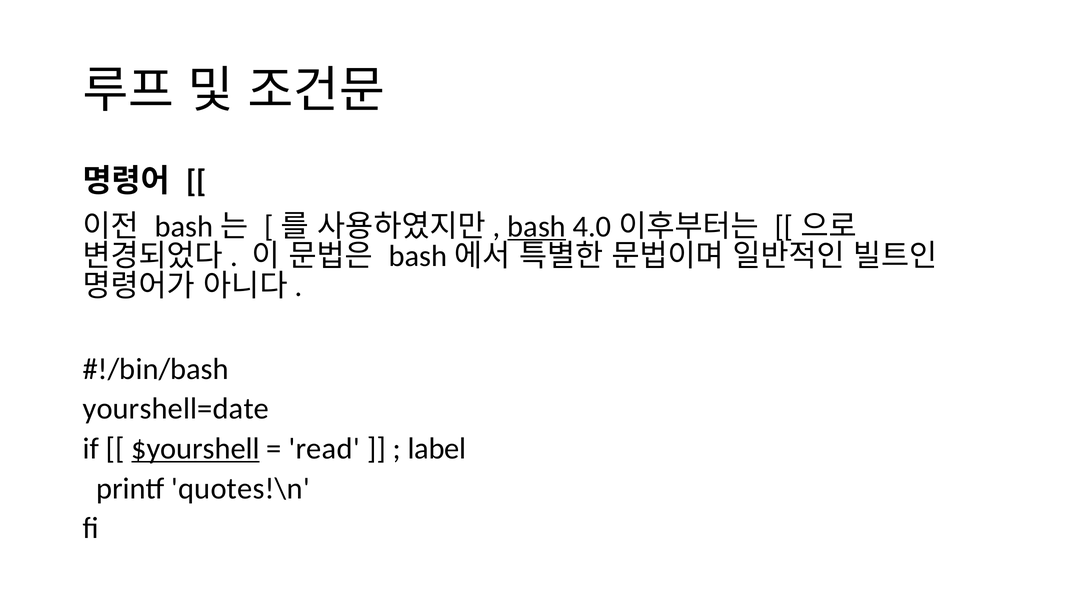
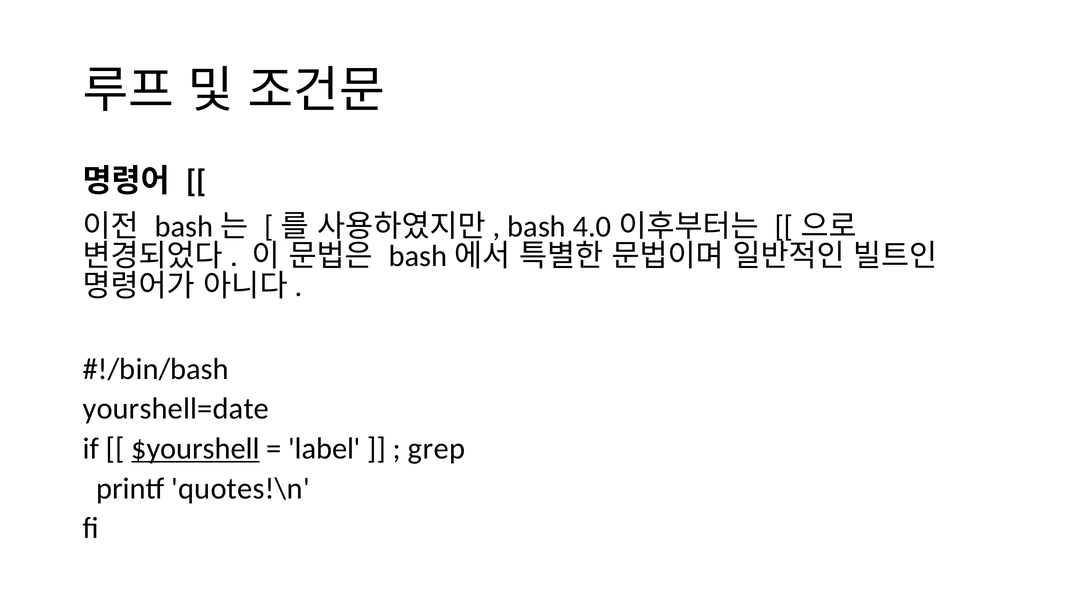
bash underline: present -> none (537, 227)
read: read -> label (324, 448)
label: label -> grep (436, 448)
